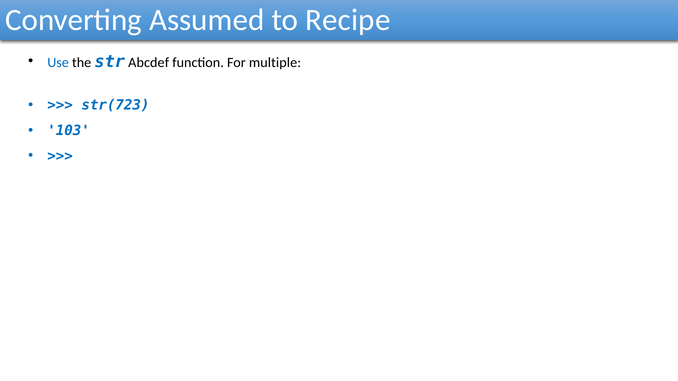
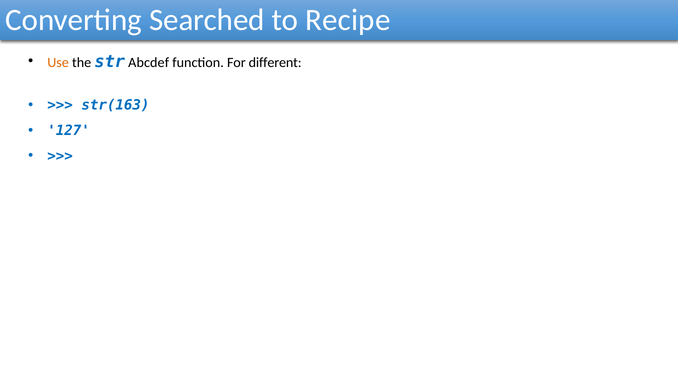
Assumed: Assumed -> Searched (207, 20)
Use colour: blue -> orange (58, 62)
multiple: multiple -> different (275, 62)
str(723: str(723 -> str(163 (115, 105)
103: 103 -> 127 (69, 131)
